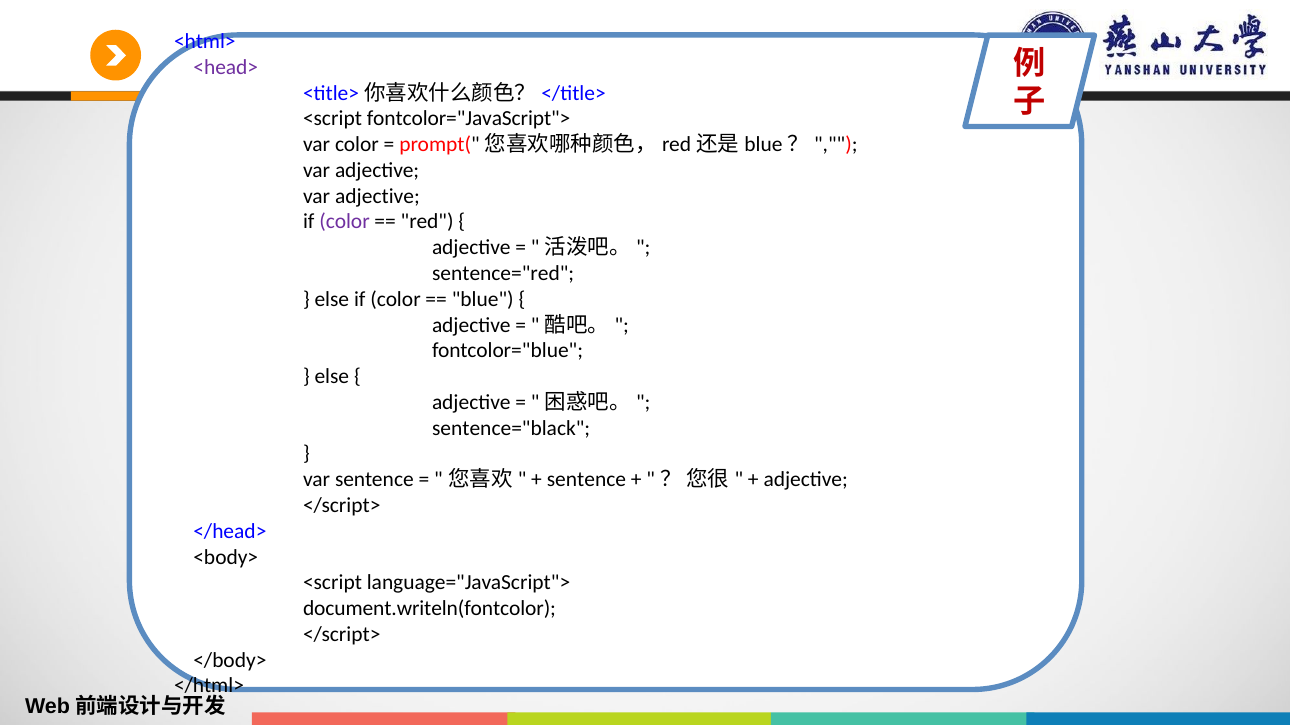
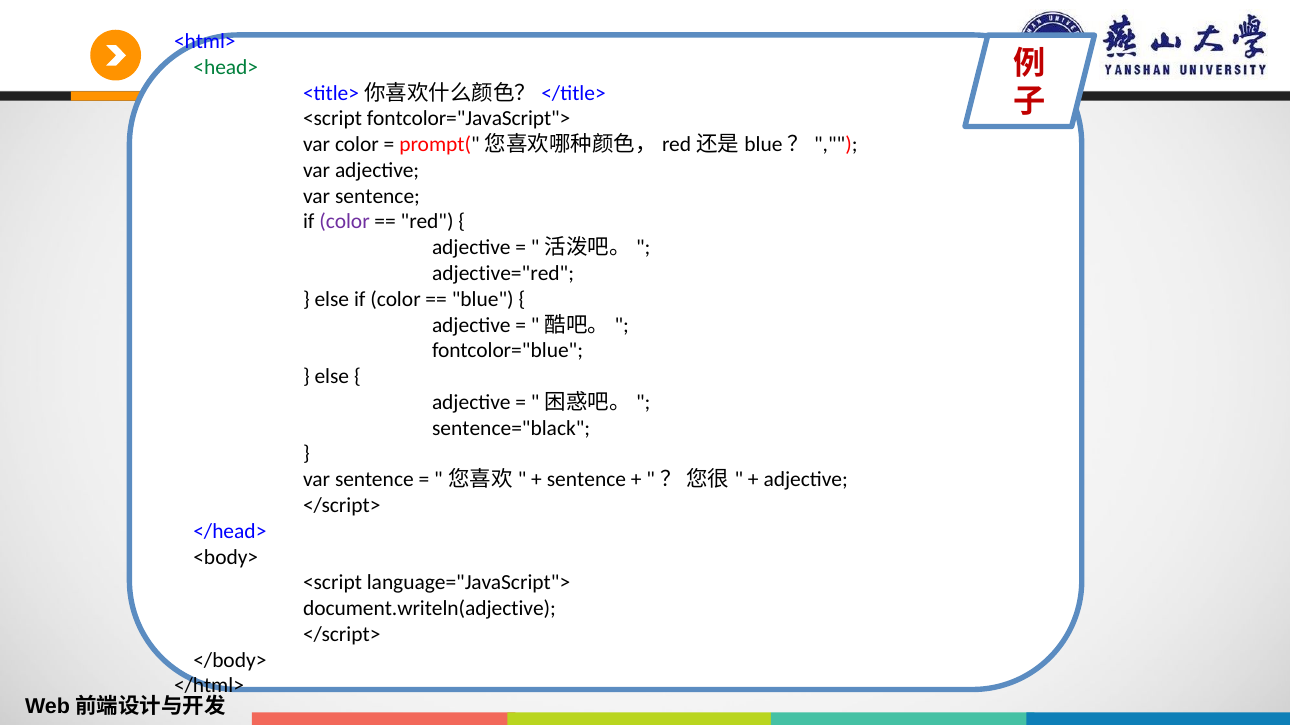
<head> colour: purple -> green (226, 67)
adjective: adjective -> sentence (377, 196)
sentence="red: sentence="red -> adjective="red (503, 274)
document.writeln(fontcolor: document.writeln(fontcolor -> document.writeln(adjective (429, 609)
